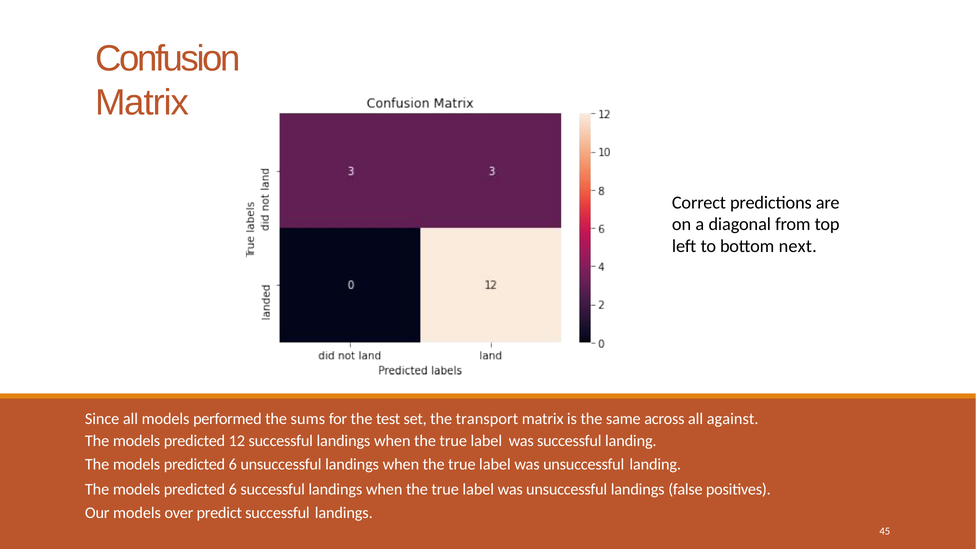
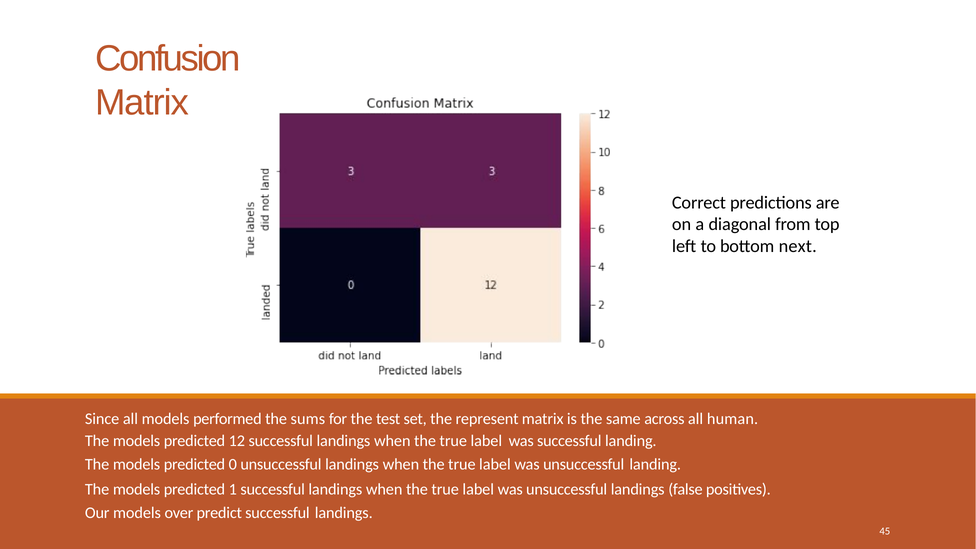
transport: transport -> represent (487, 419)
against: against -> human (733, 419)
6: 6 -> 0 (233, 464)
6: 6 -> 1 (233, 489)
